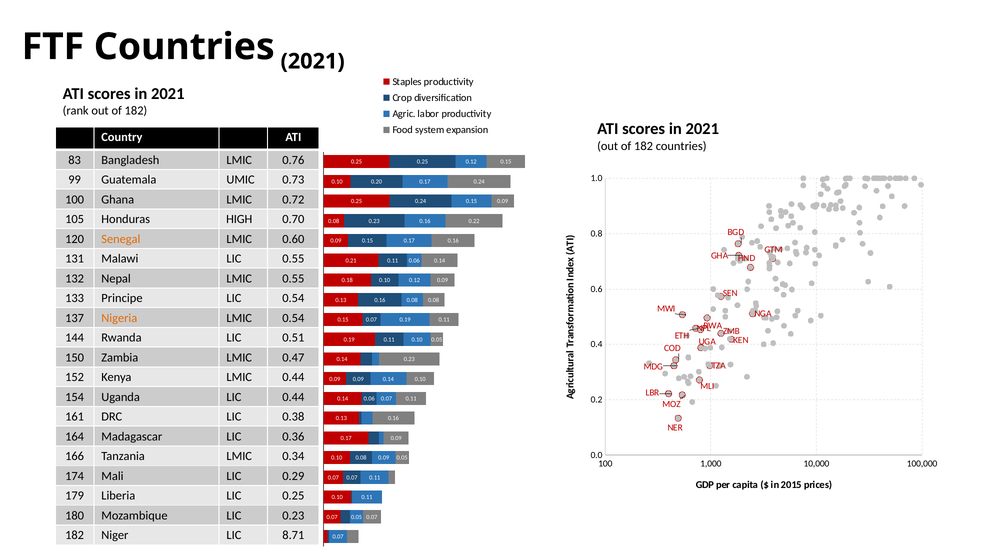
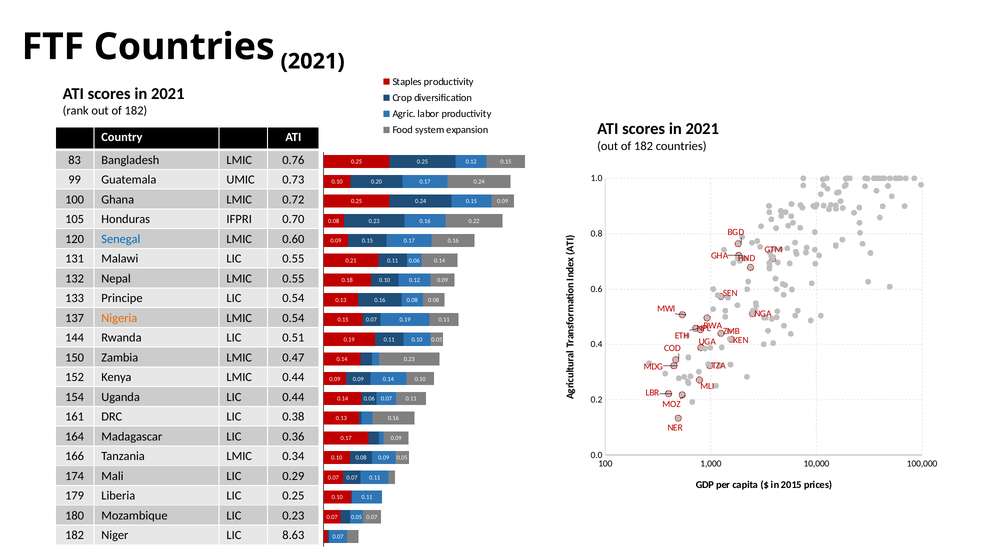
HIGH: HIGH -> IFPRI (239, 219)
Senegal colour: orange -> blue (121, 239)
8.71: 8.71 -> 8.63 (293, 536)
